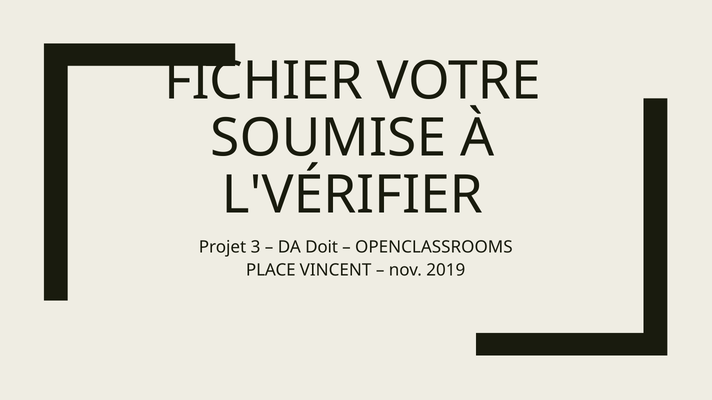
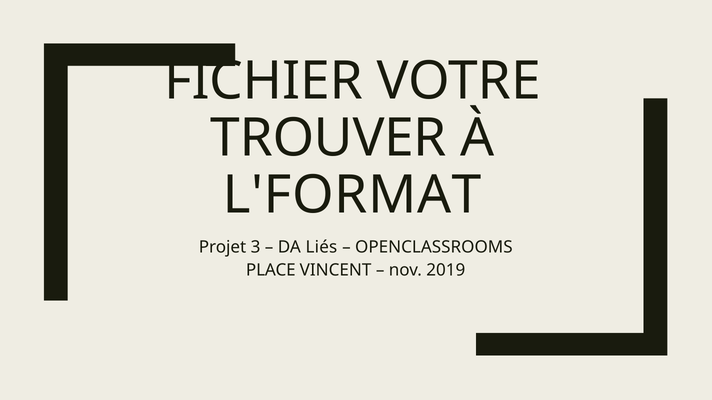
SOUMISE: SOUMISE -> TROUVER (329, 138)
L'VÉRIFIER: L'VÉRIFIER -> L'FORMAT (352, 195)
Doit: Doit -> Liés (321, 248)
